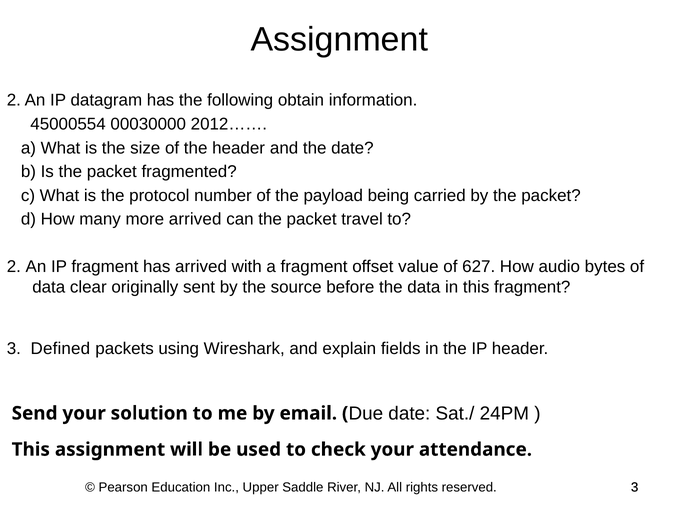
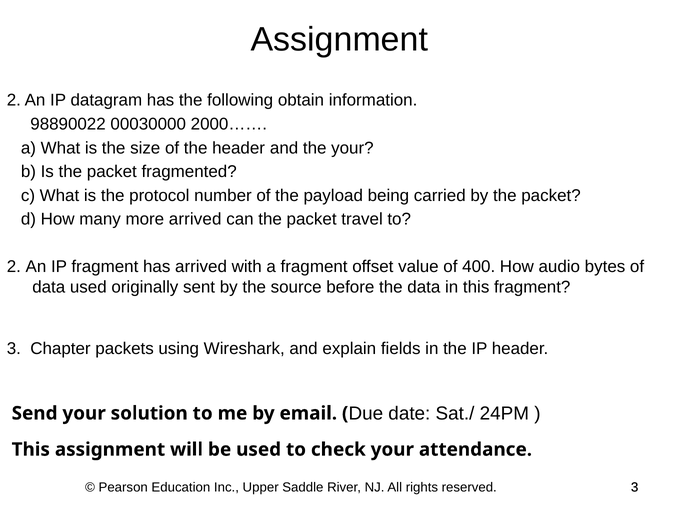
45000554: 45000554 -> 98890022 (68, 124)
2012……: 2012…… -> 2000…… (229, 124)
the date: date -> your (352, 148)
627: 627 -> 400 (479, 267)
data clear: clear -> used (88, 287)
Defined: Defined -> Chapter (60, 349)
